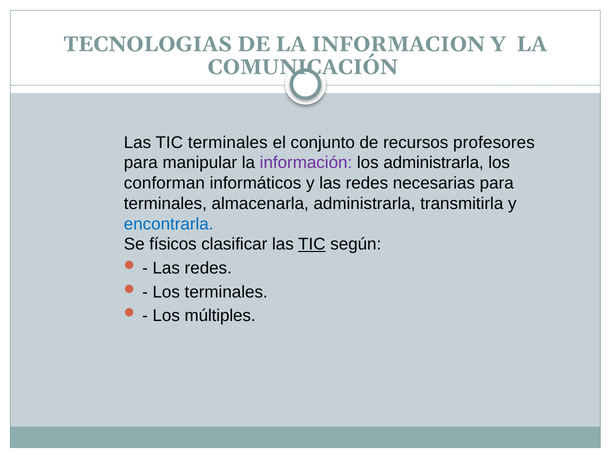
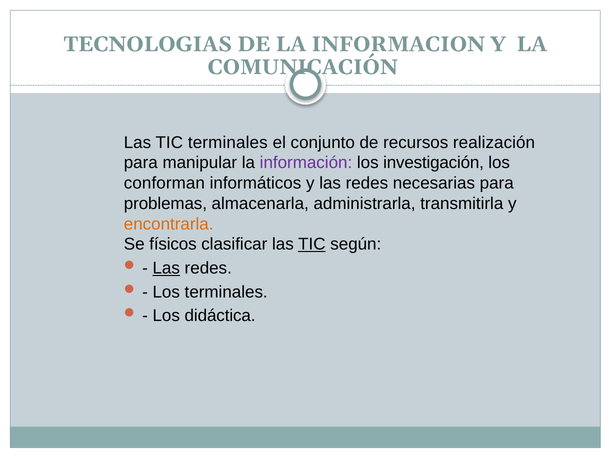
profesores: profesores -> realización (494, 143)
los administrarla: administrarla -> investigación (434, 163)
terminales: terminales -> problemas (165, 204)
encontrarla colour: blue -> orange (169, 224)
Las underline: none -> present (166, 268)
múltiples: múltiples -> didáctica (220, 316)
